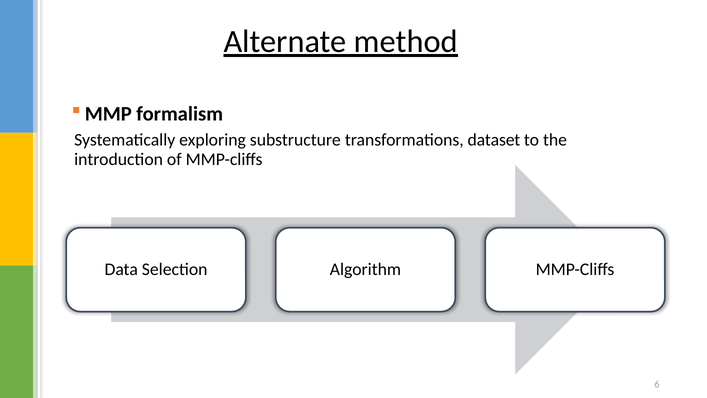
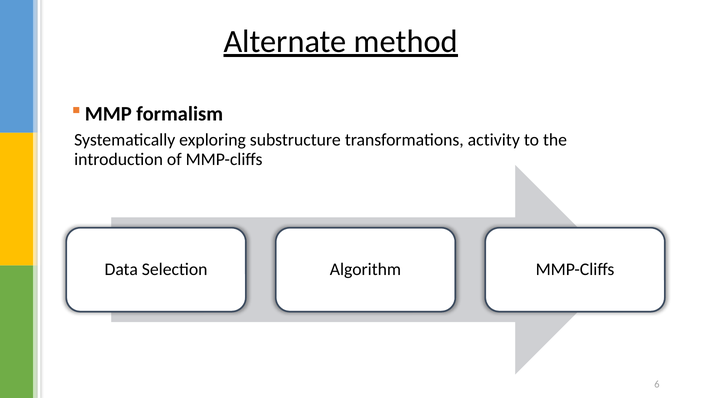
dataset: dataset -> activity (494, 140)
